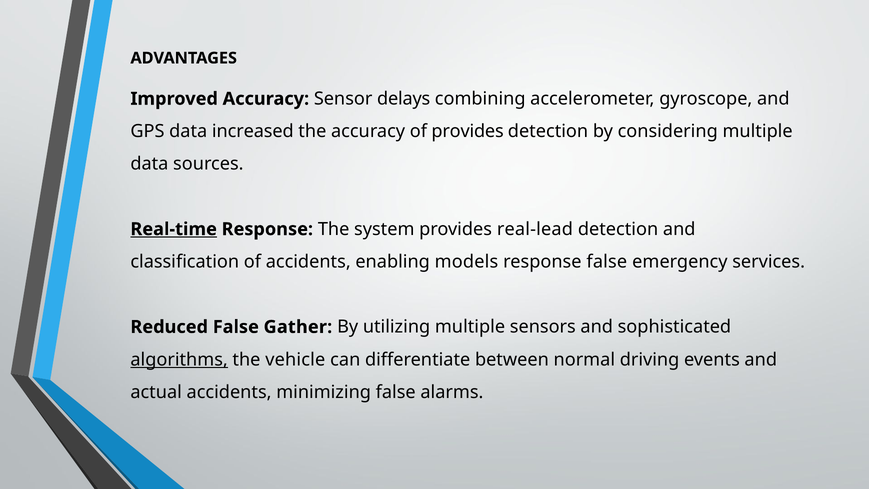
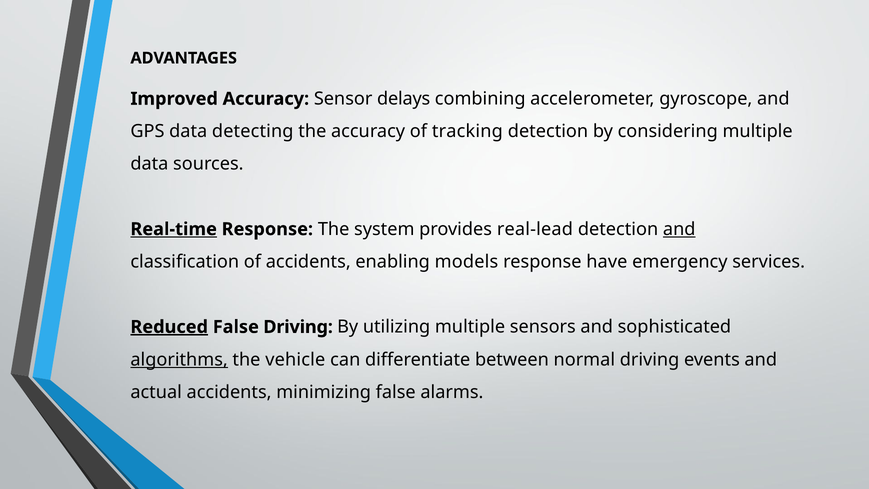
increased: increased -> detecting (253, 131)
of provides: provides -> tracking (467, 131)
and underline: none -> present (679, 229)
response false: false -> have (607, 262)
Reduced underline: none -> present (169, 327)
False Gather: Gather -> Driving (298, 327)
